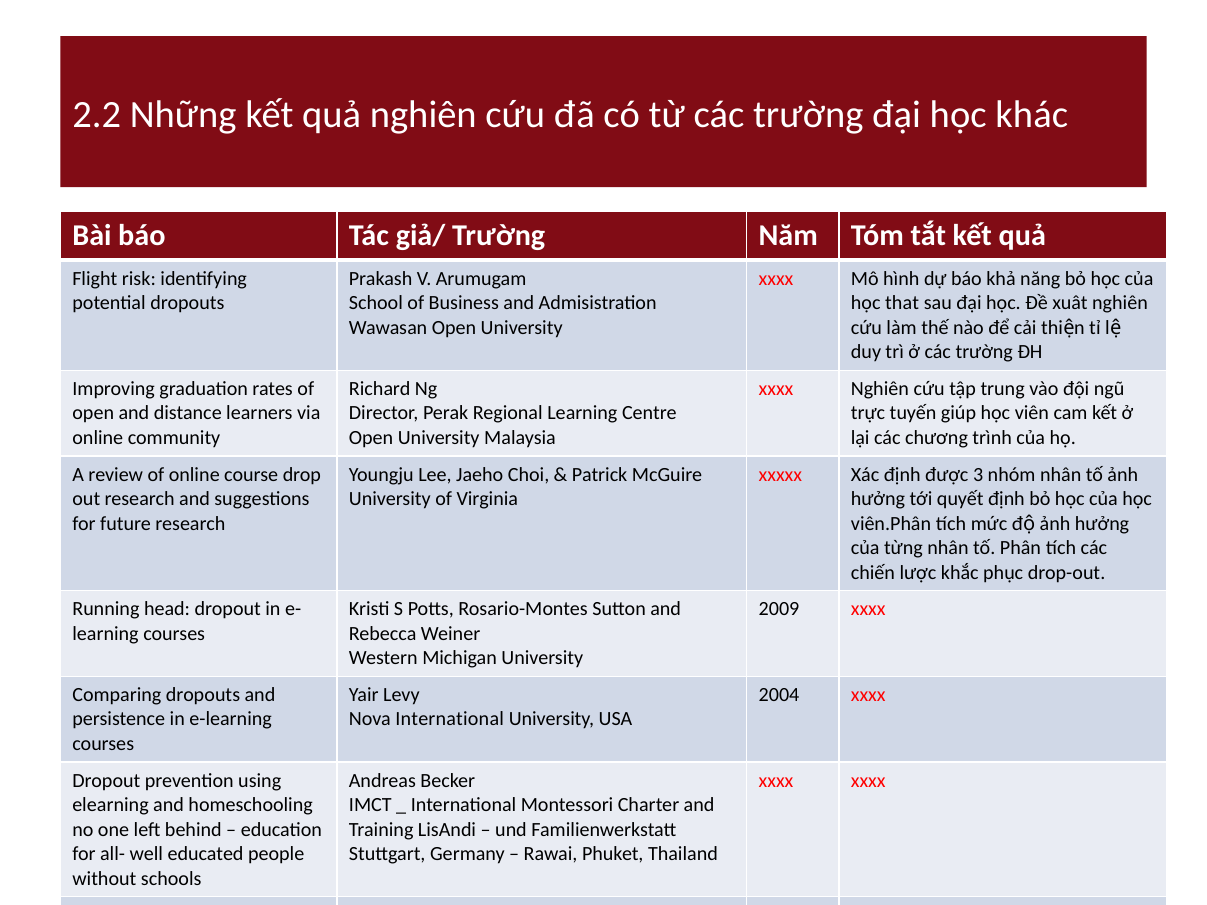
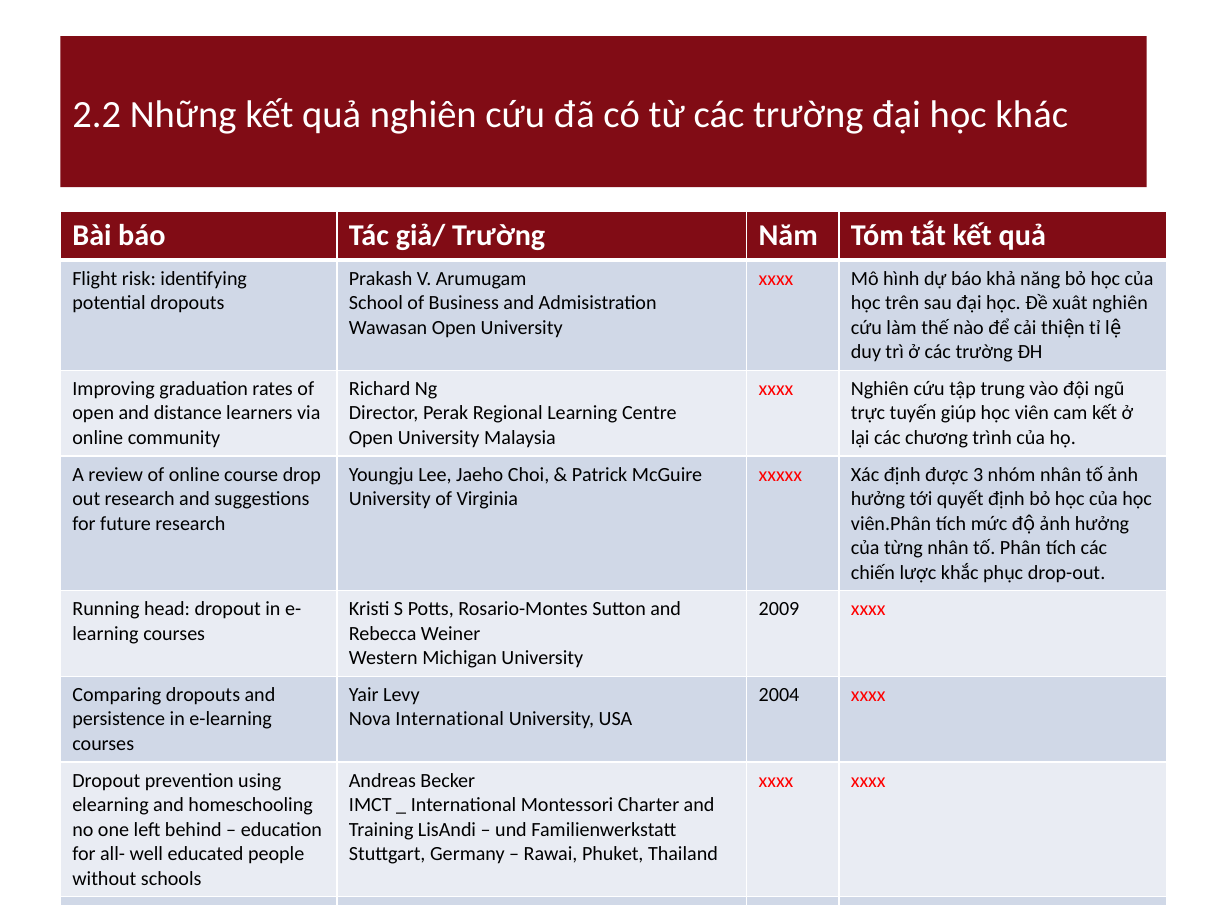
that: that -> trên (902, 303)
